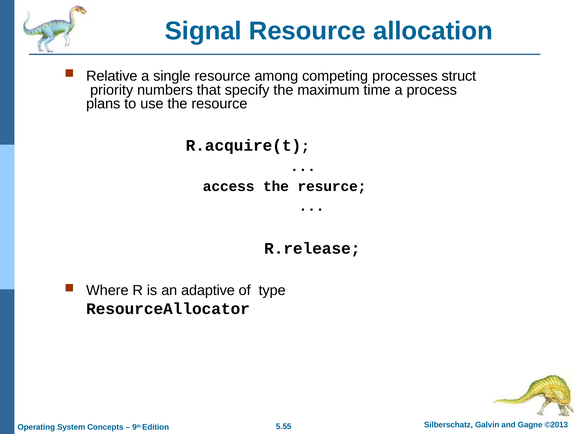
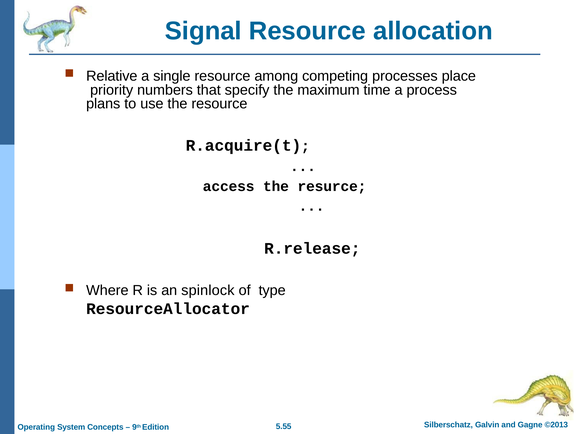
struct: struct -> place (459, 76)
adaptive: adaptive -> spinlock (208, 291)
